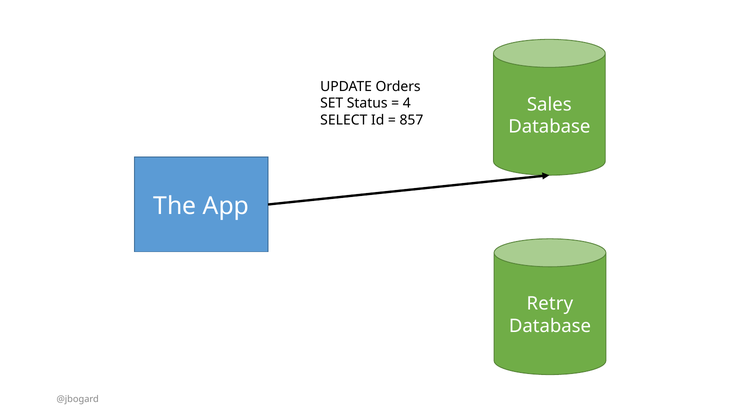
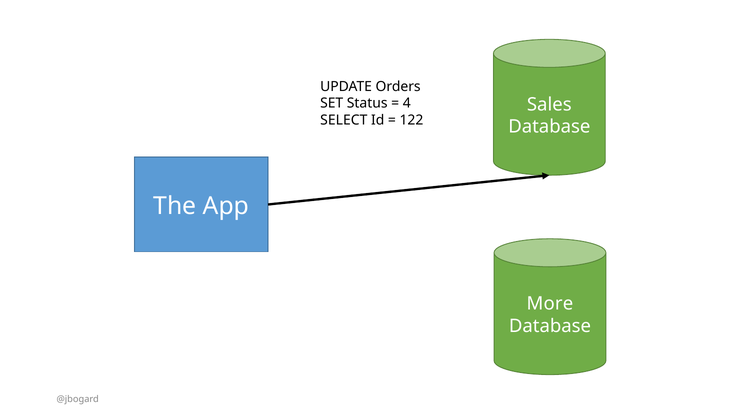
857: 857 -> 122 (411, 120)
Retry: Retry -> More (550, 303)
